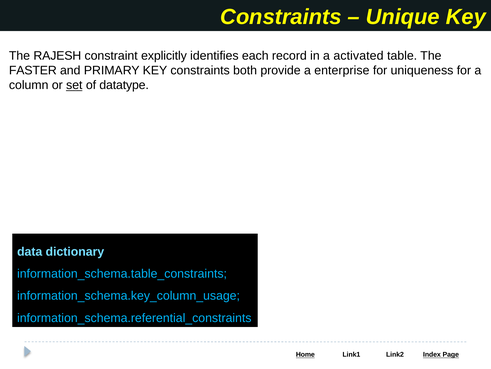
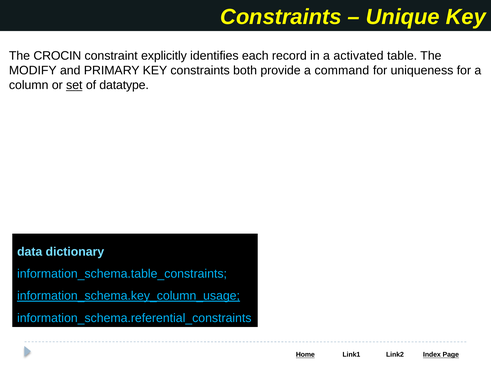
RAJESH: RAJESH -> CROCIN (57, 56)
FASTER: FASTER -> MODIFY (33, 70)
enterprise: enterprise -> command (342, 70)
information_schema.key_column_usage underline: none -> present (129, 295)
